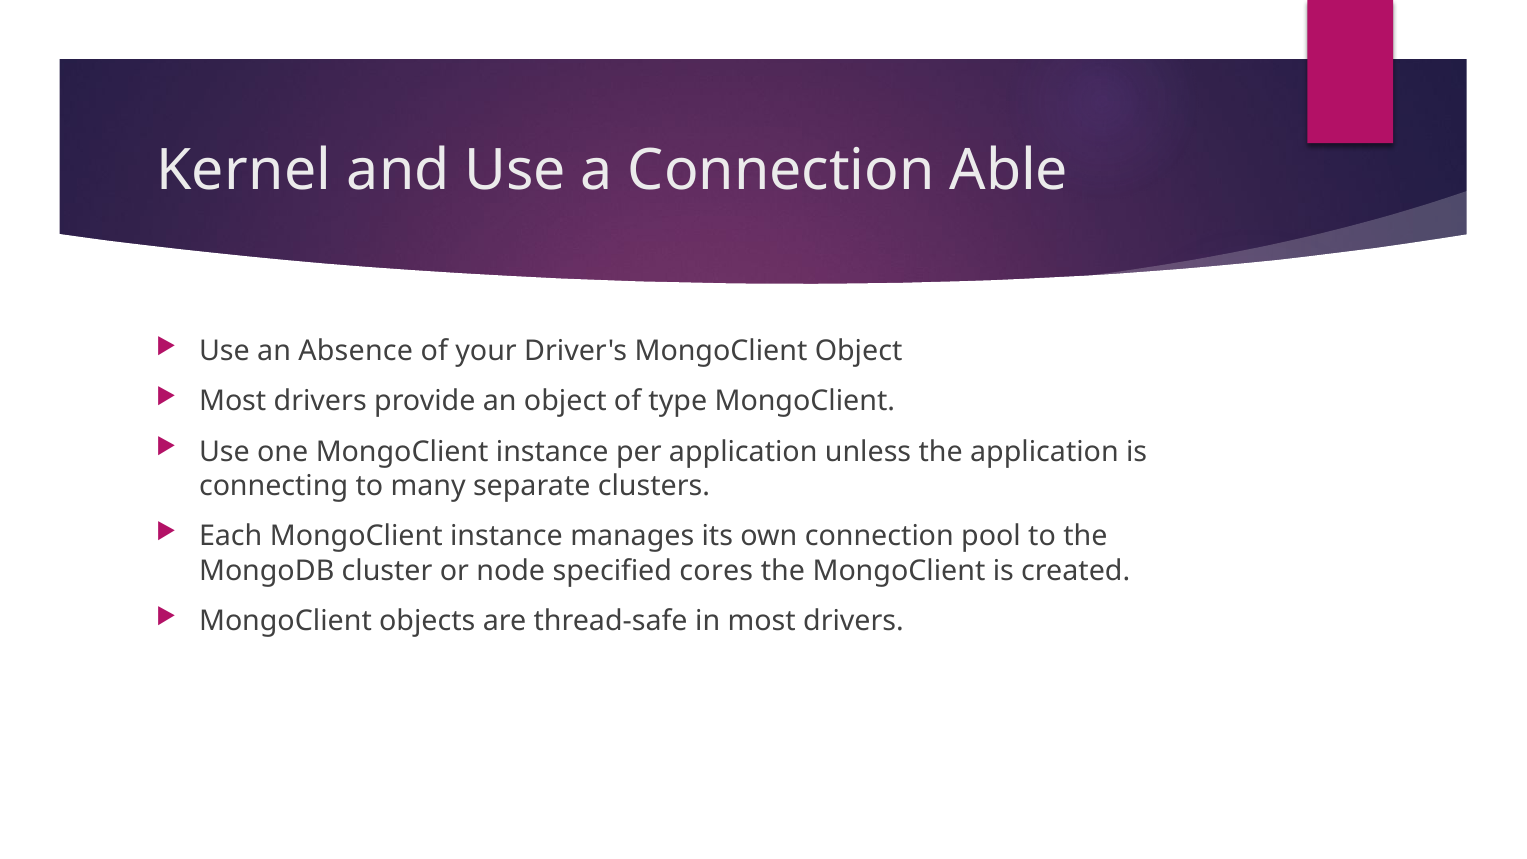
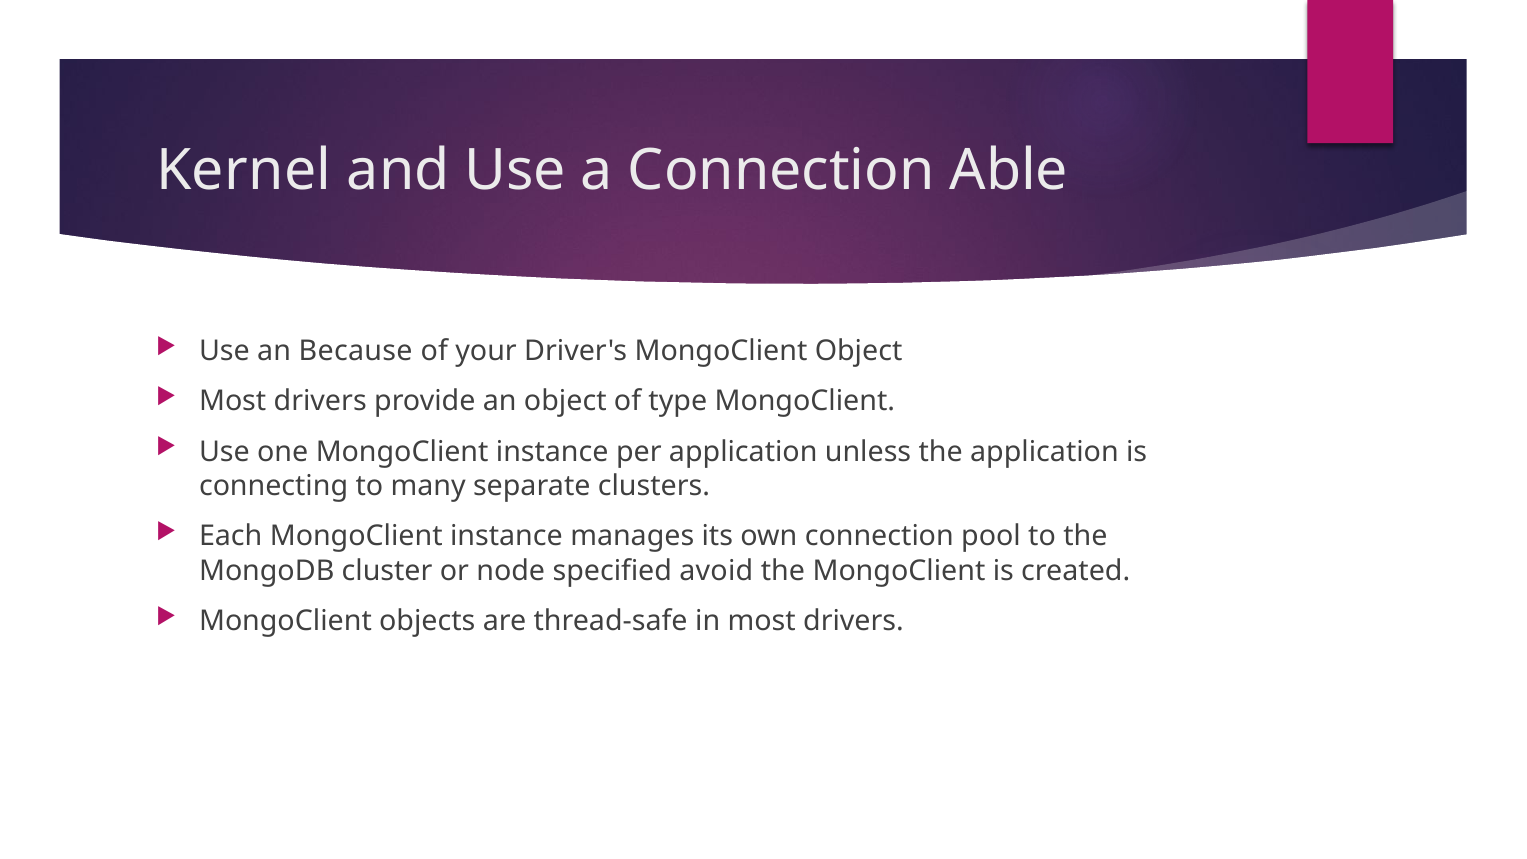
Absence: Absence -> Because (356, 351)
cores: cores -> avoid (716, 571)
